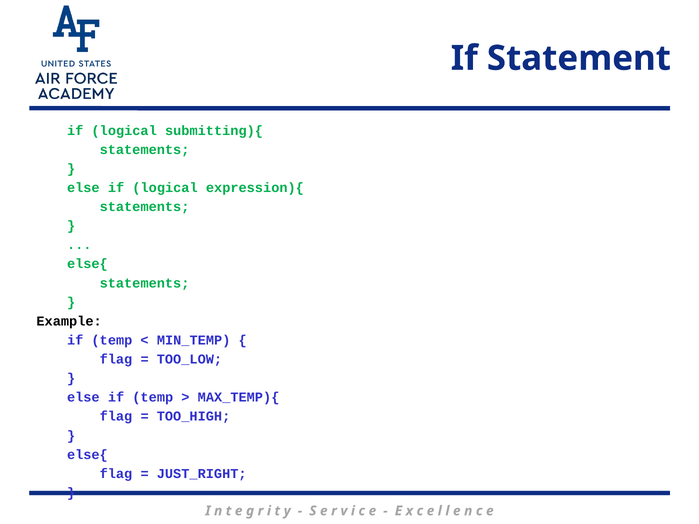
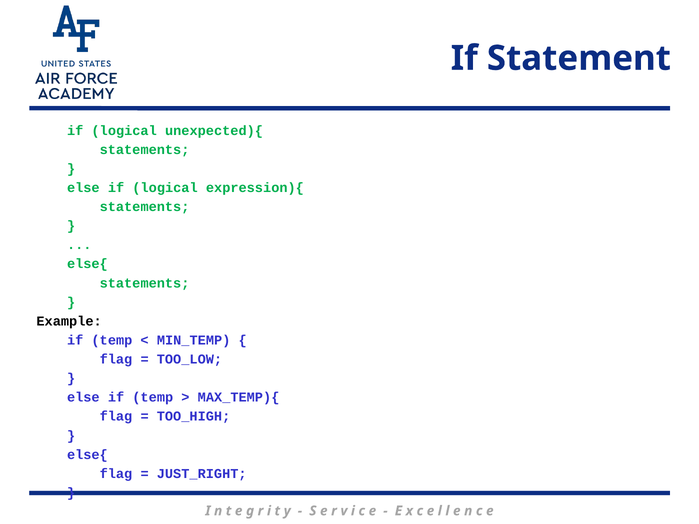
submitting){: submitting){ -> unexpected){ (214, 131)
